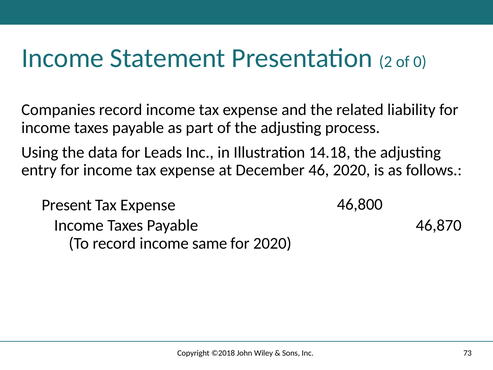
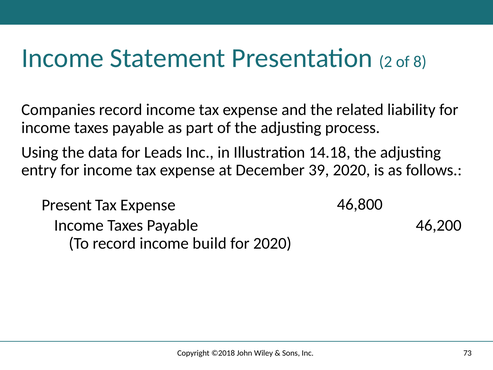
0: 0 -> 8 (420, 62)
46: 46 -> 39 (319, 170)
46,870: 46,870 -> 46,200 (439, 225)
same: same -> build (210, 243)
